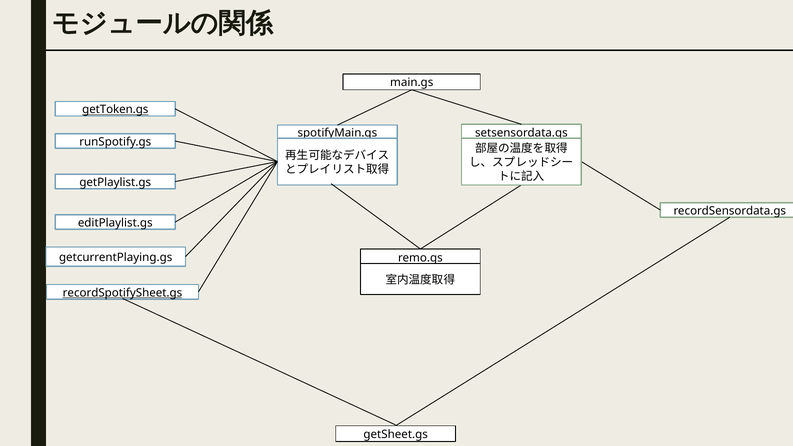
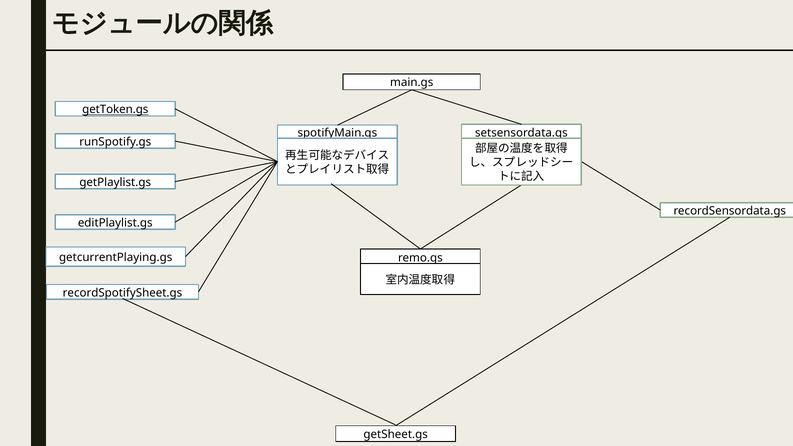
recordSpotifySheet.gs underline: present -> none (122, 293)
